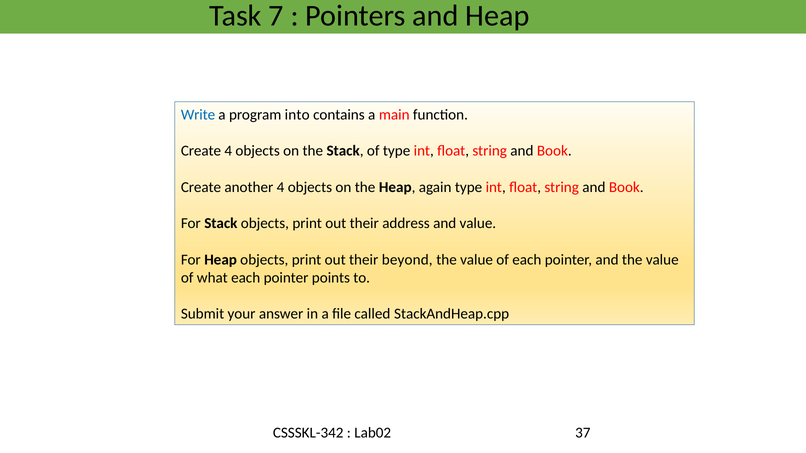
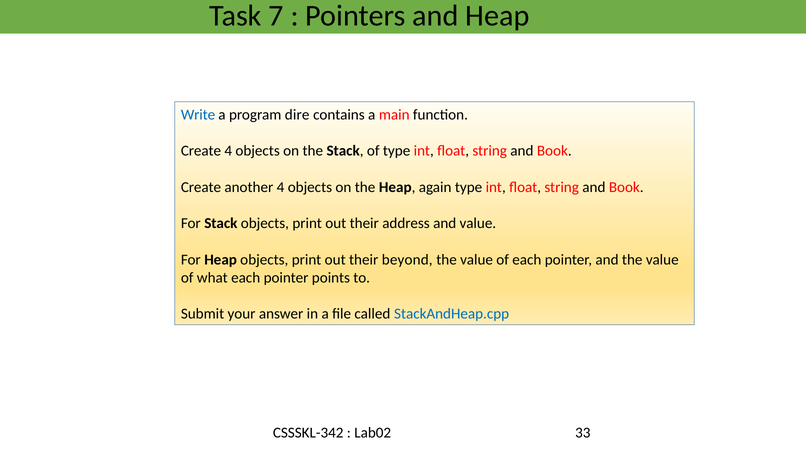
into: into -> dire (297, 115)
StackAndHeap.cpp colour: black -> blue (452, 314)
37: 37 -> 33 (583, 433)
